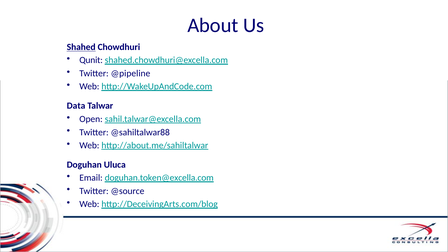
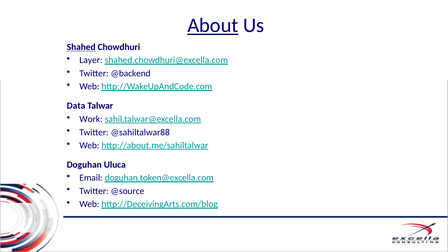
About underline: none -> present (213, 26)
Qunit: Qunit -> Layer (91, 60)
@pipeline: @pipeline -> @backend (131, 73)
Open: Open -> Work (91, 119)
